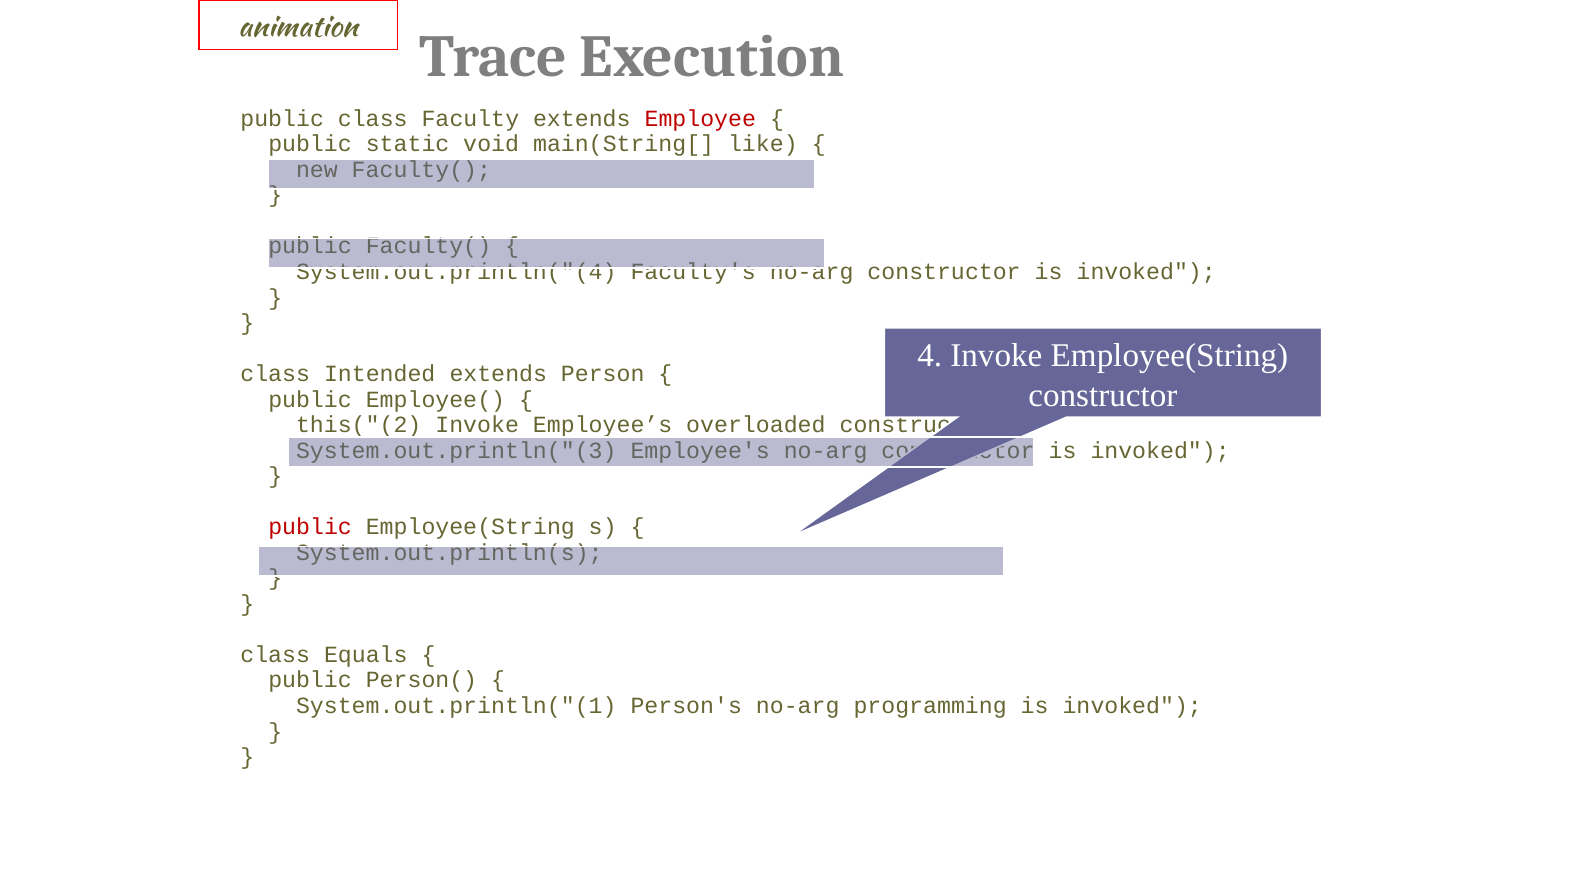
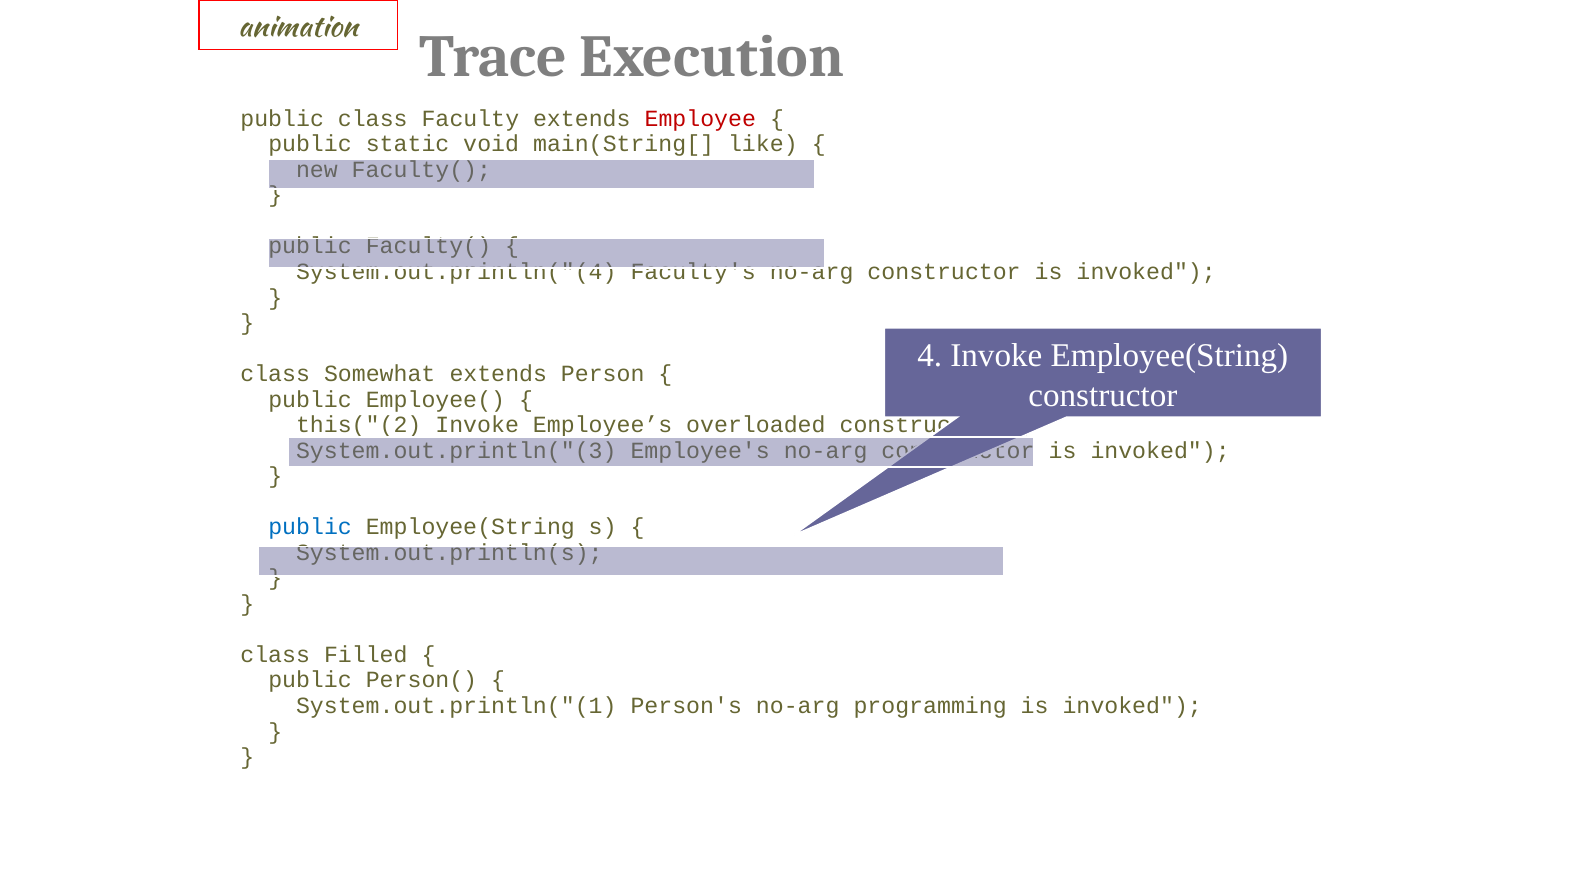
Intended: Intended -> Somewhat (380, 374)
public colour: red -> blue (310, 527)
Equals: Equals -> Filled (366, 655)
